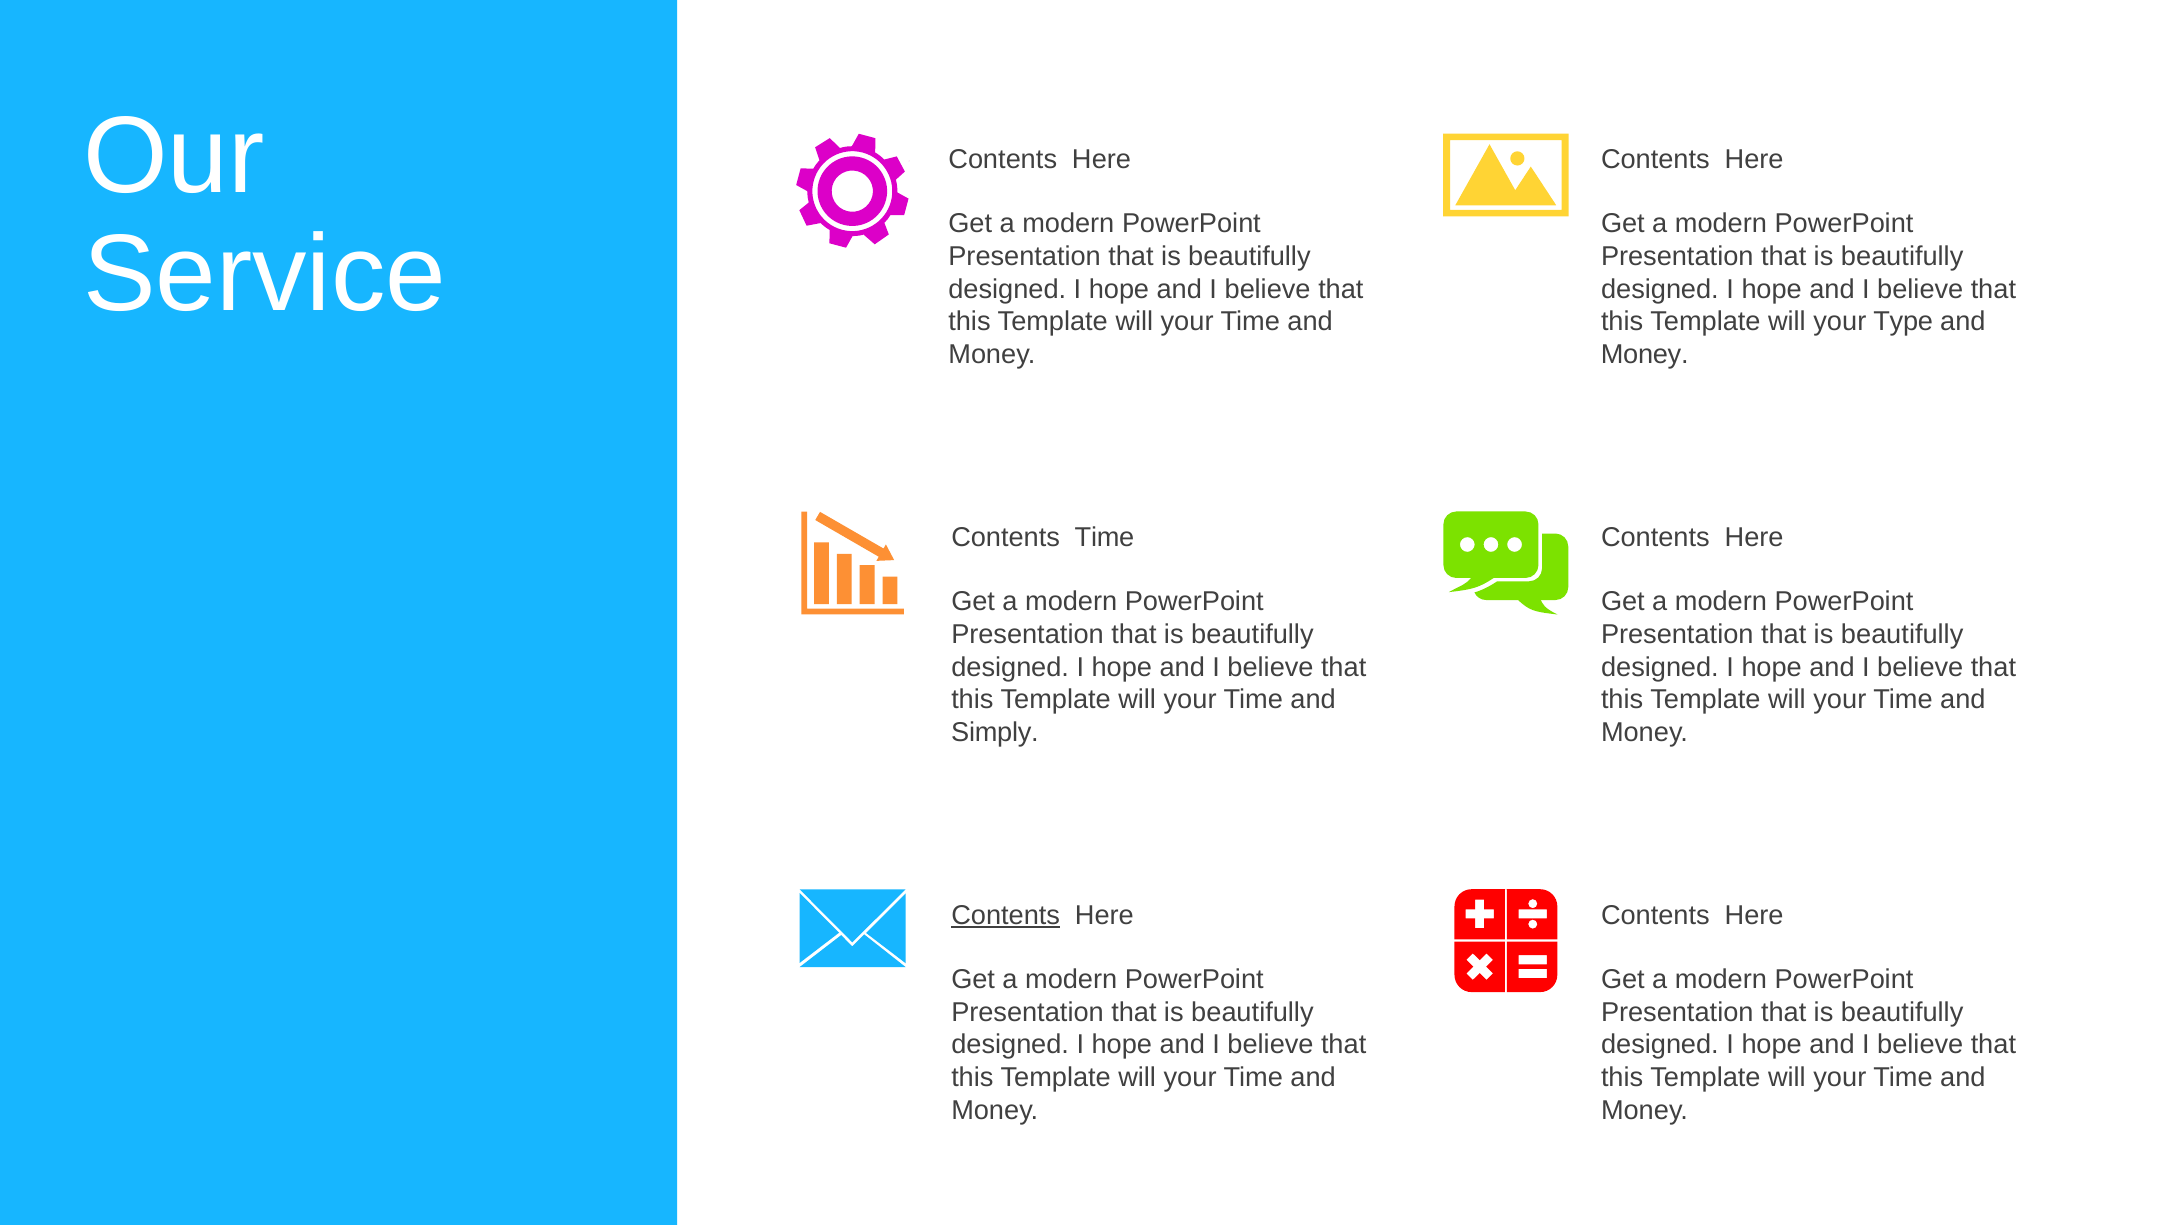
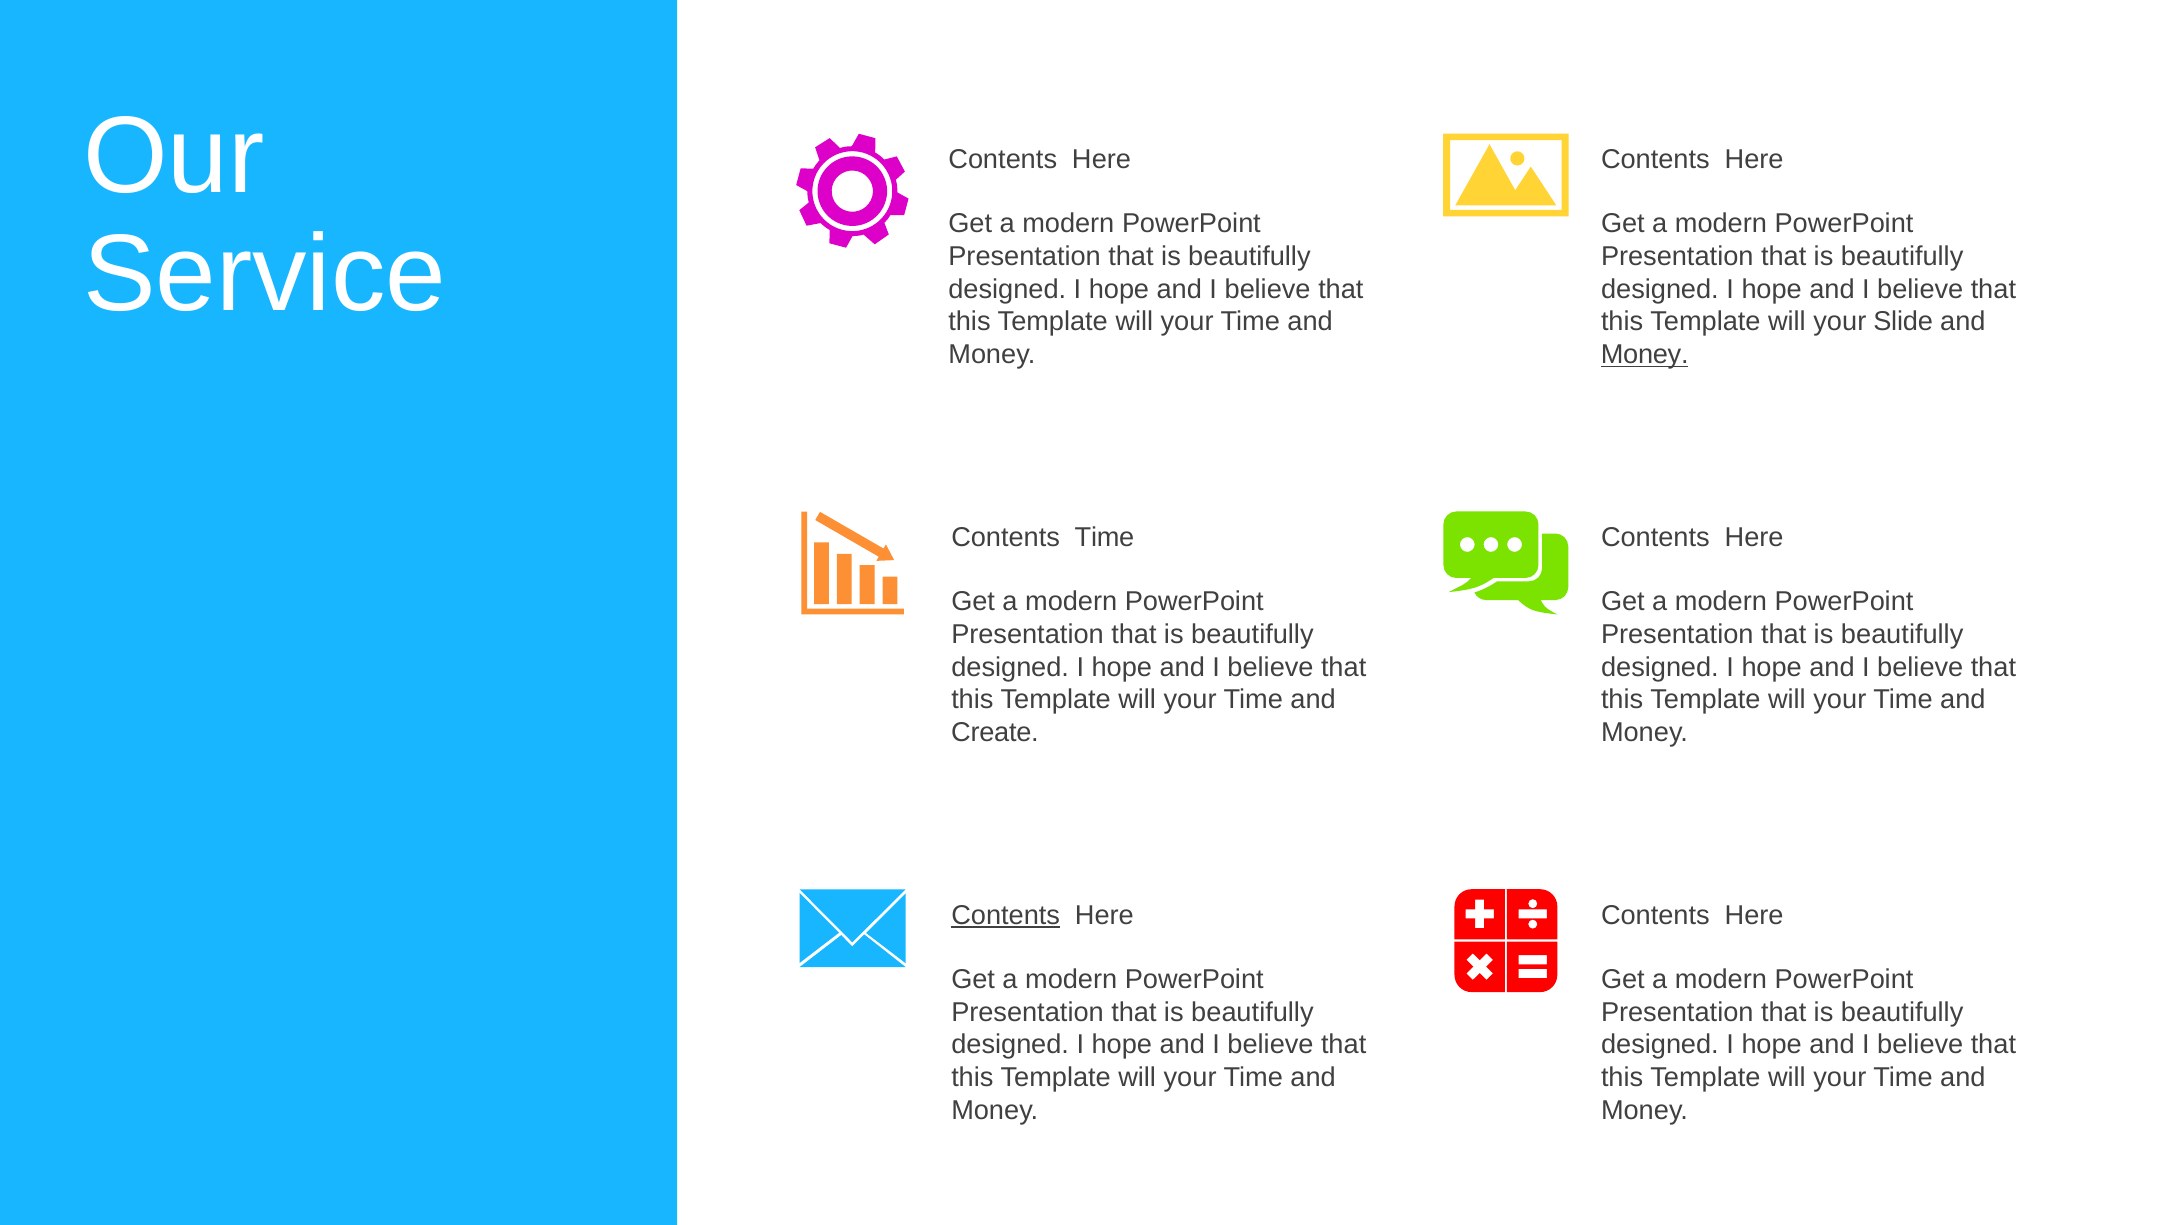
Type: Type -> Slide (1903, 322)
Money underline: none -> present (1645, 355)
Simply: Simply -> Create (995, 732)
